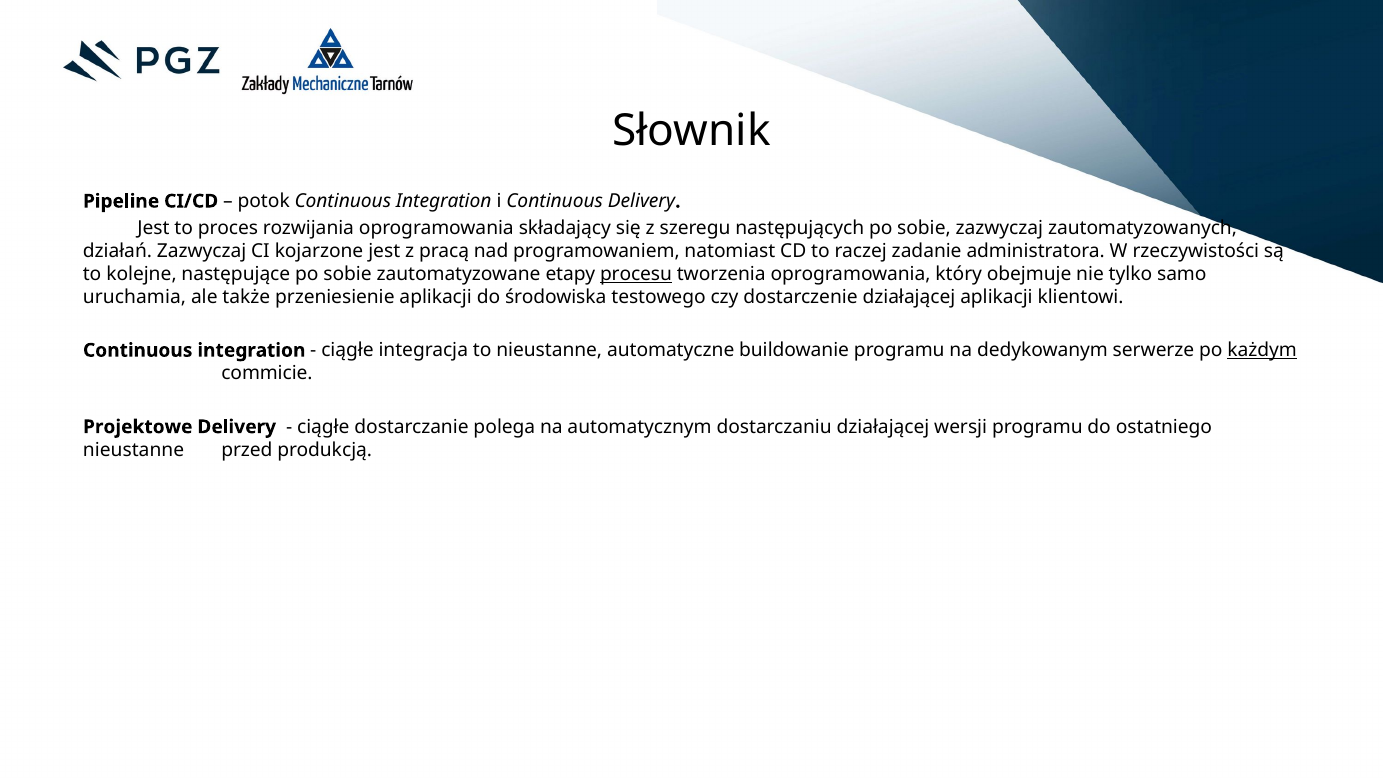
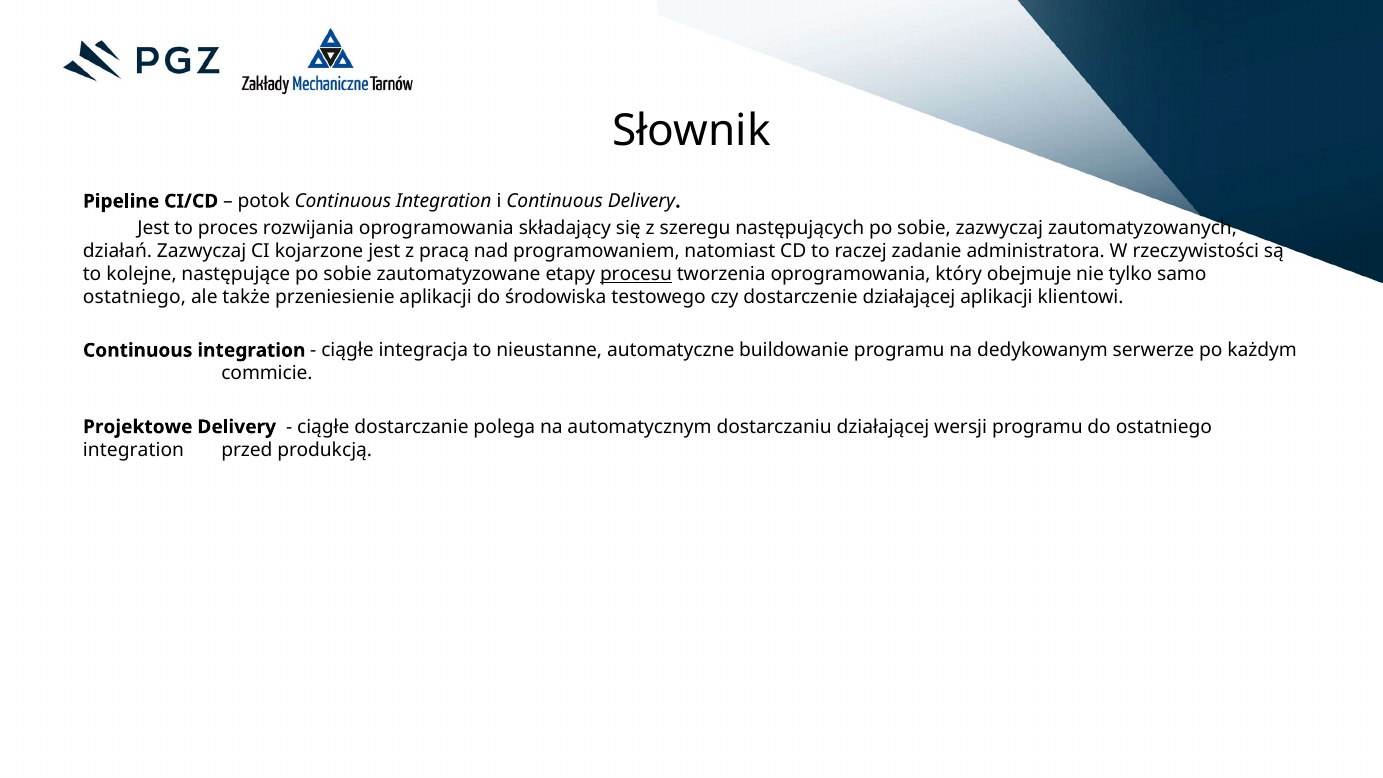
uruchamia: uruchamia -> ostatniego (134, 297)
każdym underline: present -> none (1262, 350)
nieustanne: nieustanne -> integration (134, 450)
